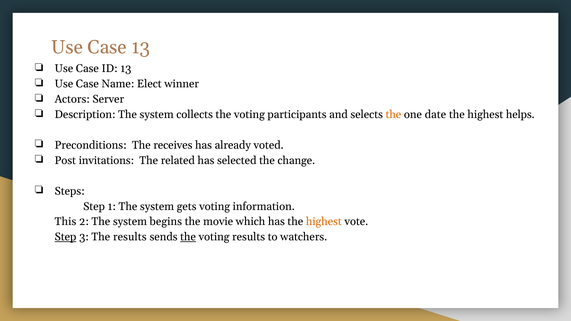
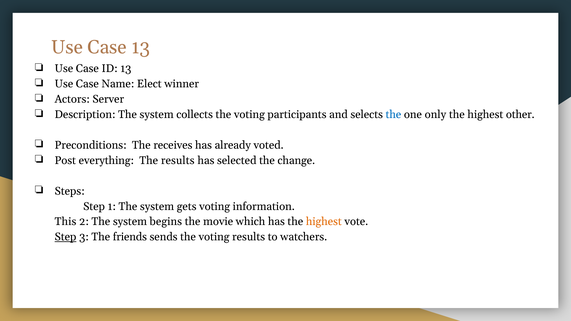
the colour: orange -> blue (393, 115)
date: date -> only (435, 115)
helps: helps -> other (520, 115)
invitations: invitations -> everything (106, 161)
The related: related -> results (178, 161)
The results: results -> friends (130, 237)
the underline: present -> none (188, 237)
